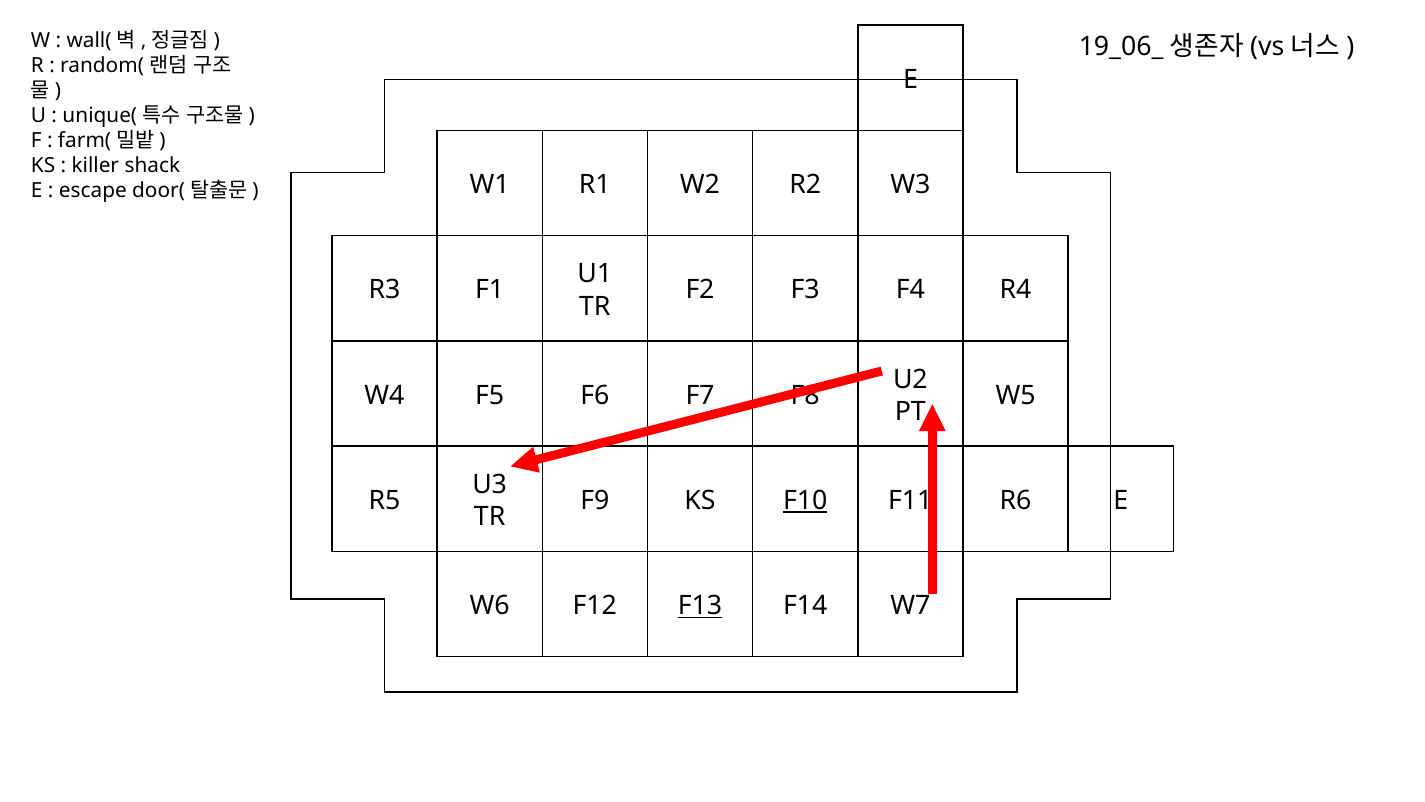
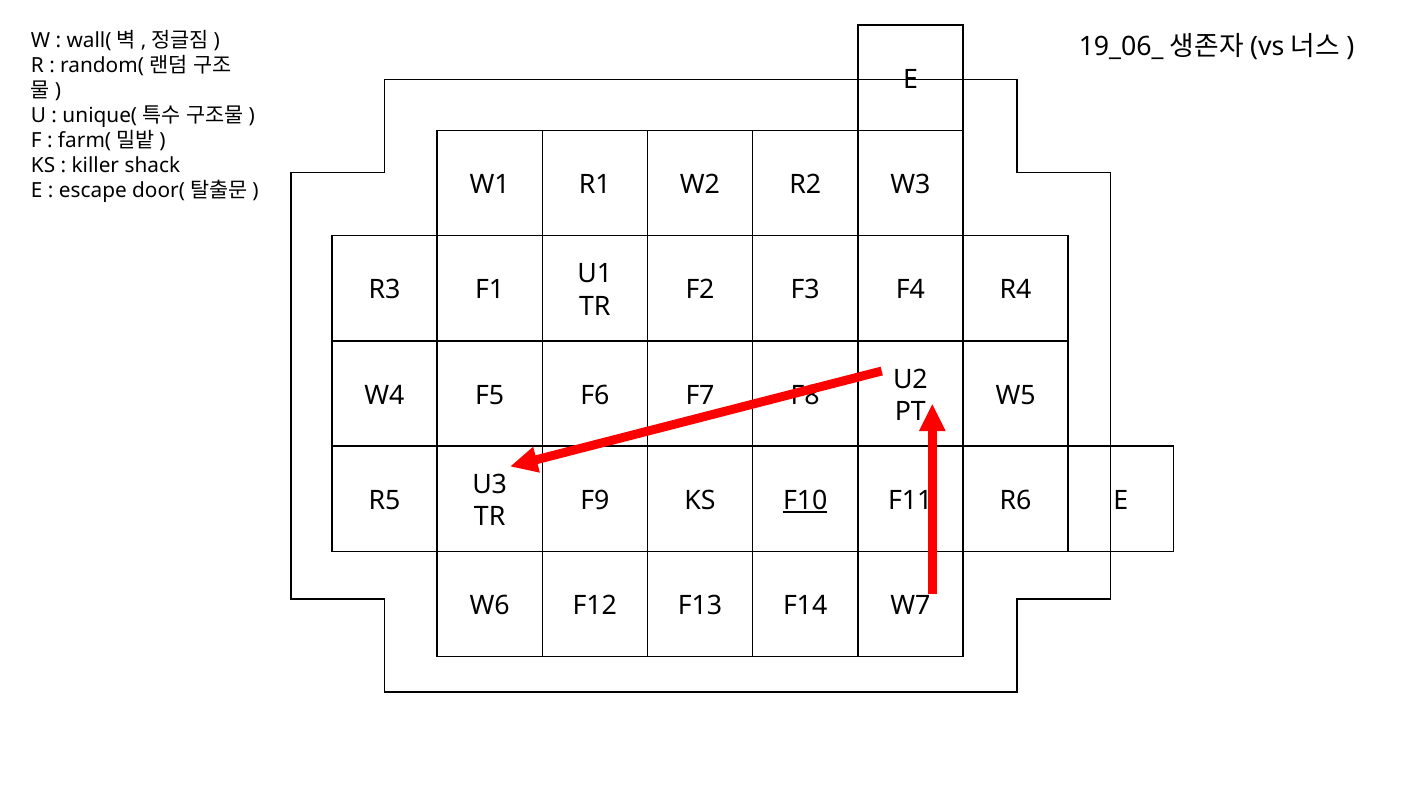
F13 underline: present -> none (700, 606)
